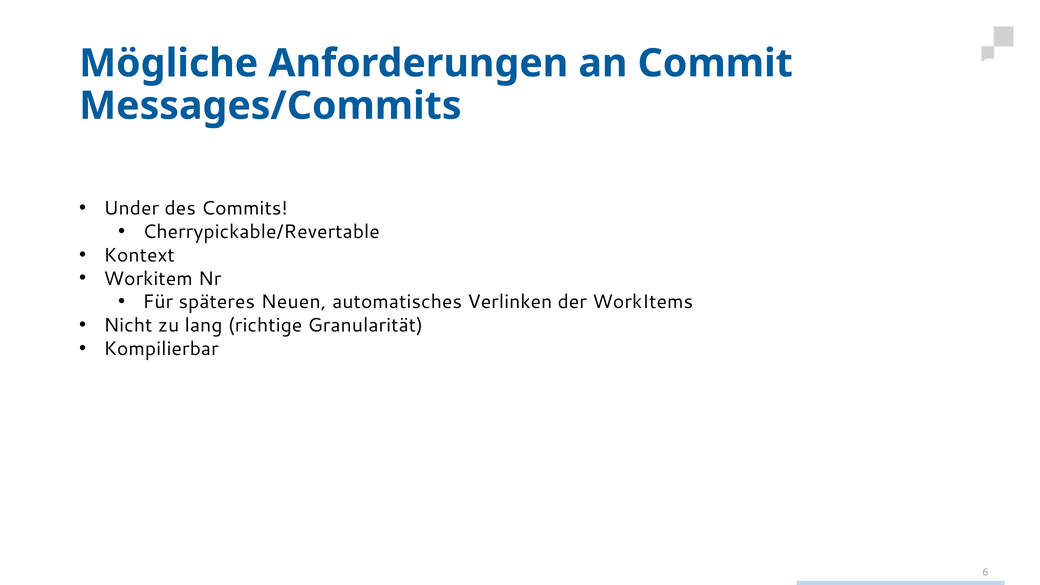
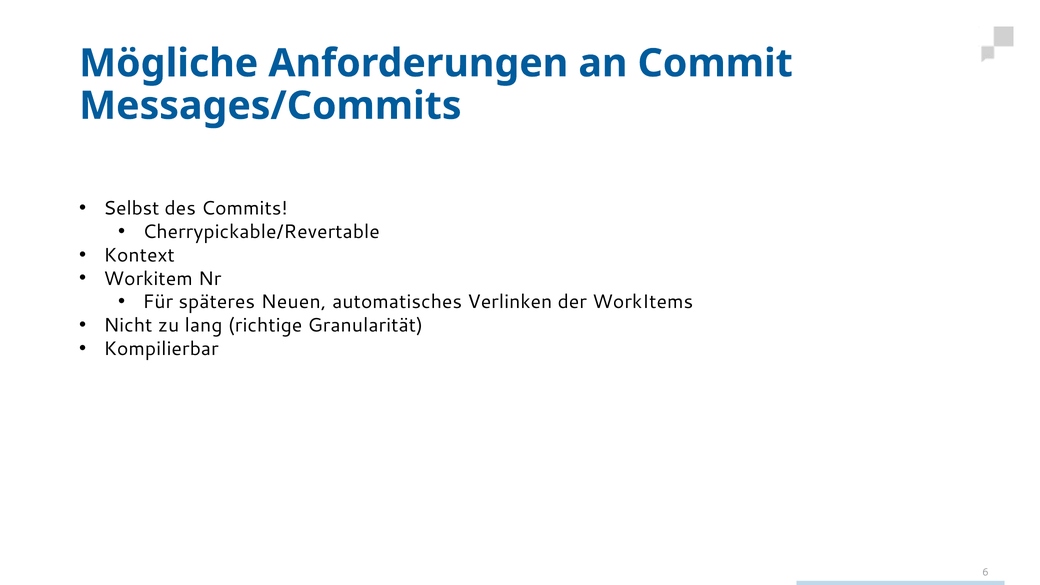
Under: Under -> Selbst (131, 208)
